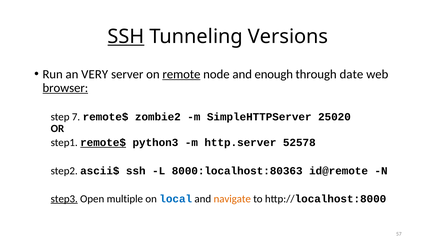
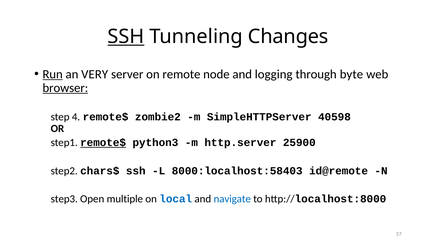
Versions: Versions -> Changes (288, 37)
Run underline: none -> present (53, 74)
remote underline: present -> none (181, 74)
enough: enough -> logging (274, 74)
date: date -> byte (351, 74)
7: 7 -> 4 (76, 117)
25020: 25020 -> 40598 (334, 117)
52578: 52578 -> 25900 (299, 143)
ascii$: ascii$ -> chars$ (100, 171)
8000:localhost:80363: 8000:localhost:80363 -> 8000:localhost:58403 (237, 171)
step3 underline: present -> none (64, 199)
navigate colour: orange -> blue (232, 199)
